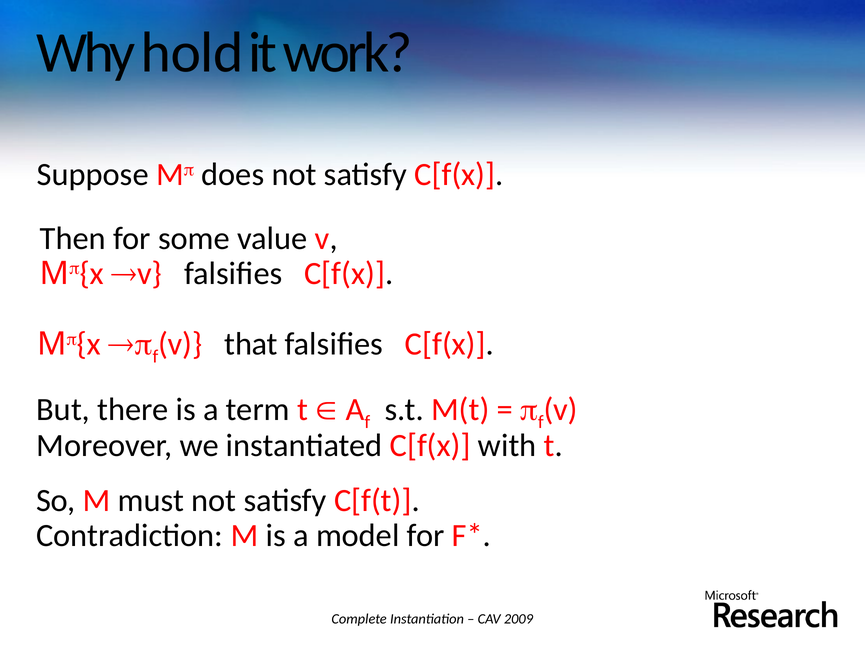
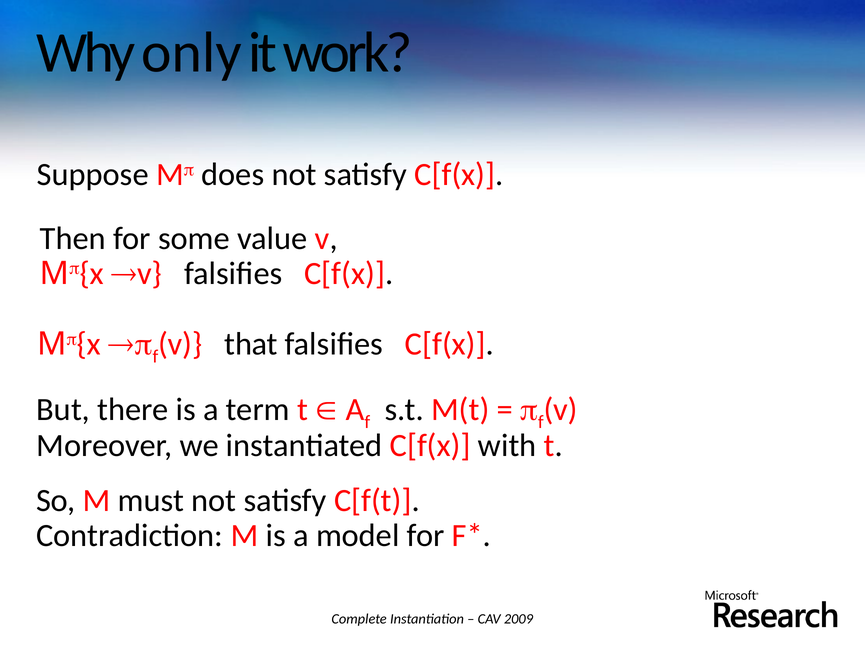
hold: hold -> only (192, 53)
